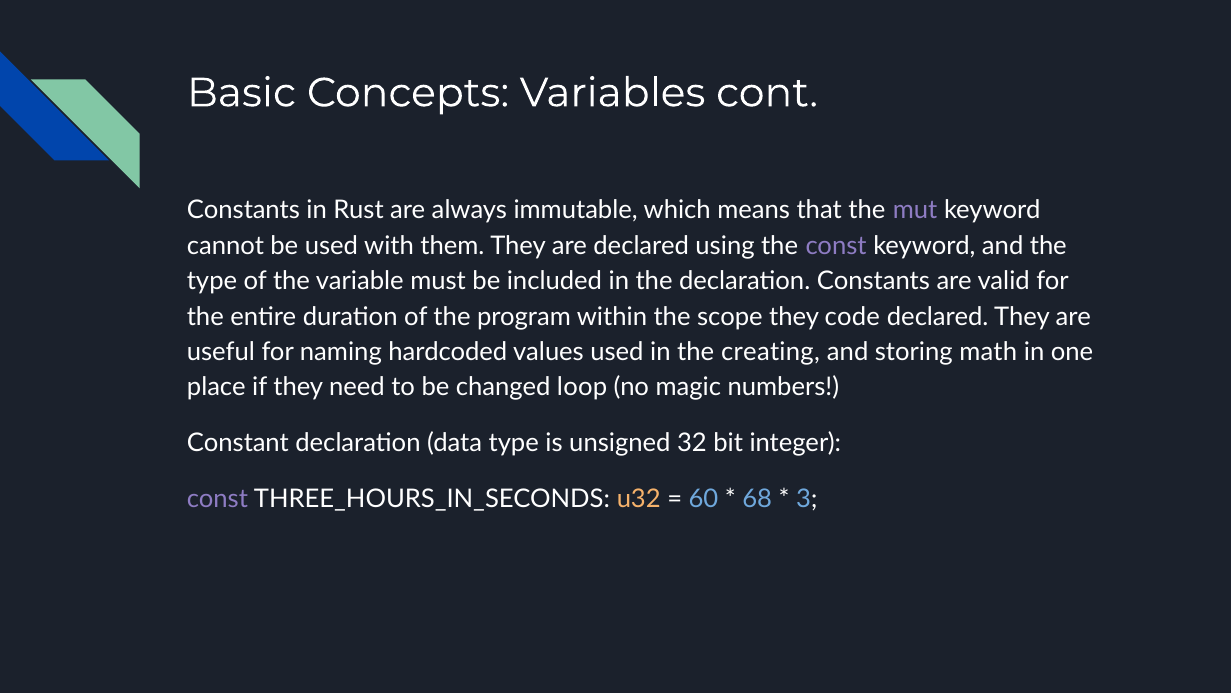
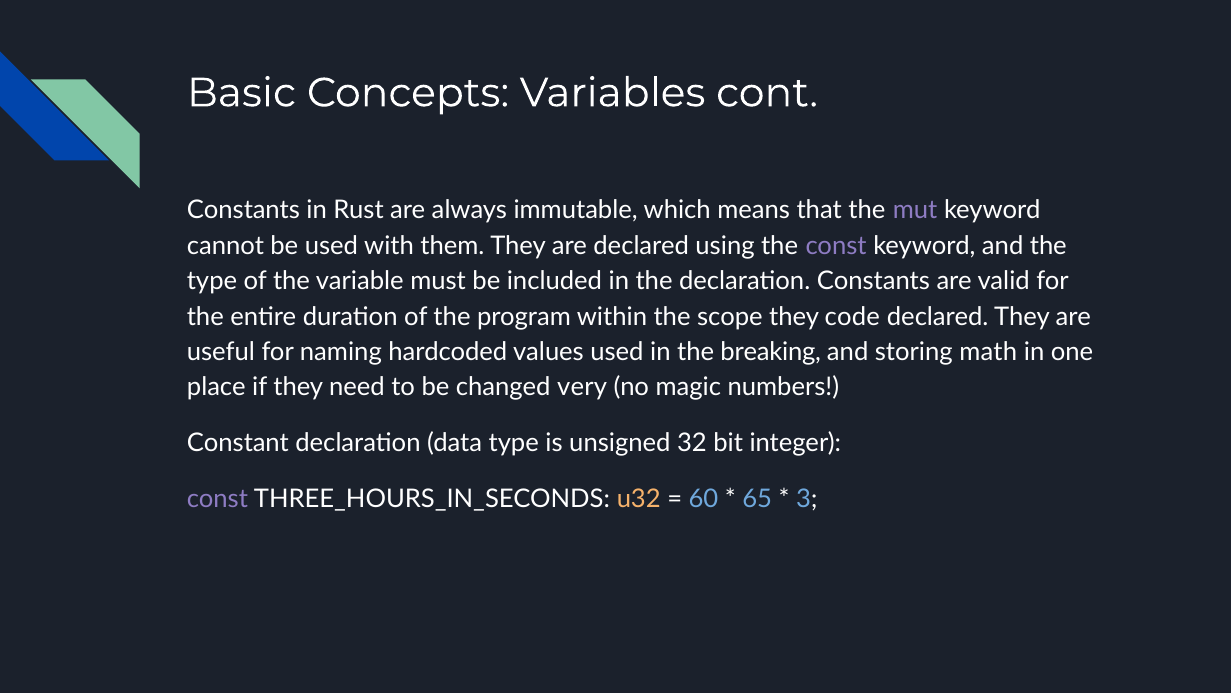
creating: creating -> breaking (771, 352)
loop: loop -> very (582, 387)
68: 68 -> 65 (757, 499)
